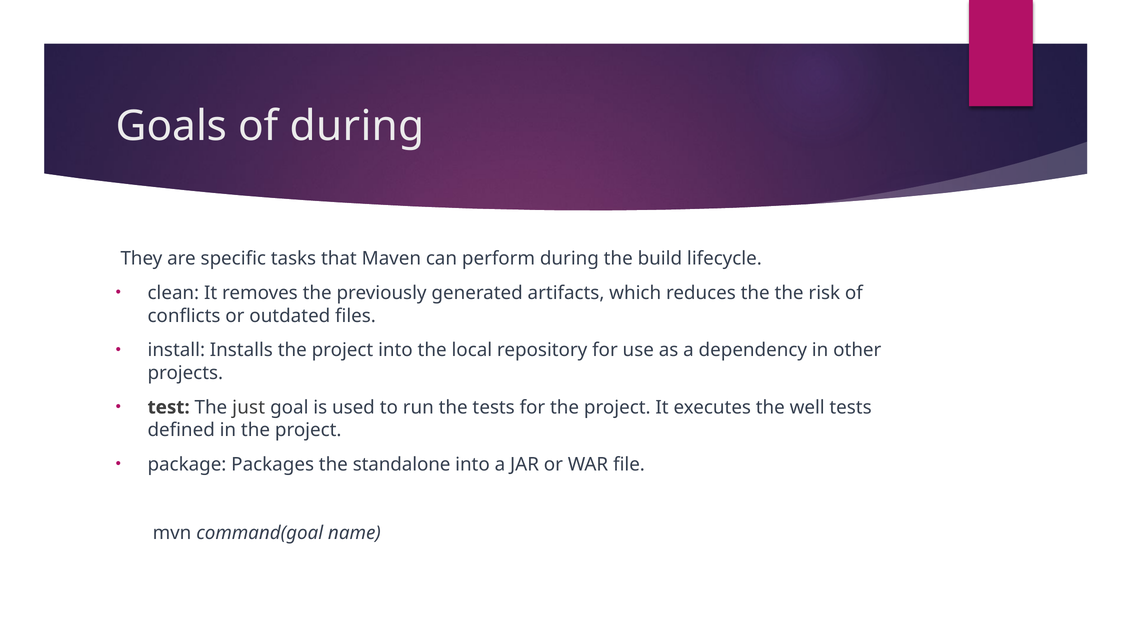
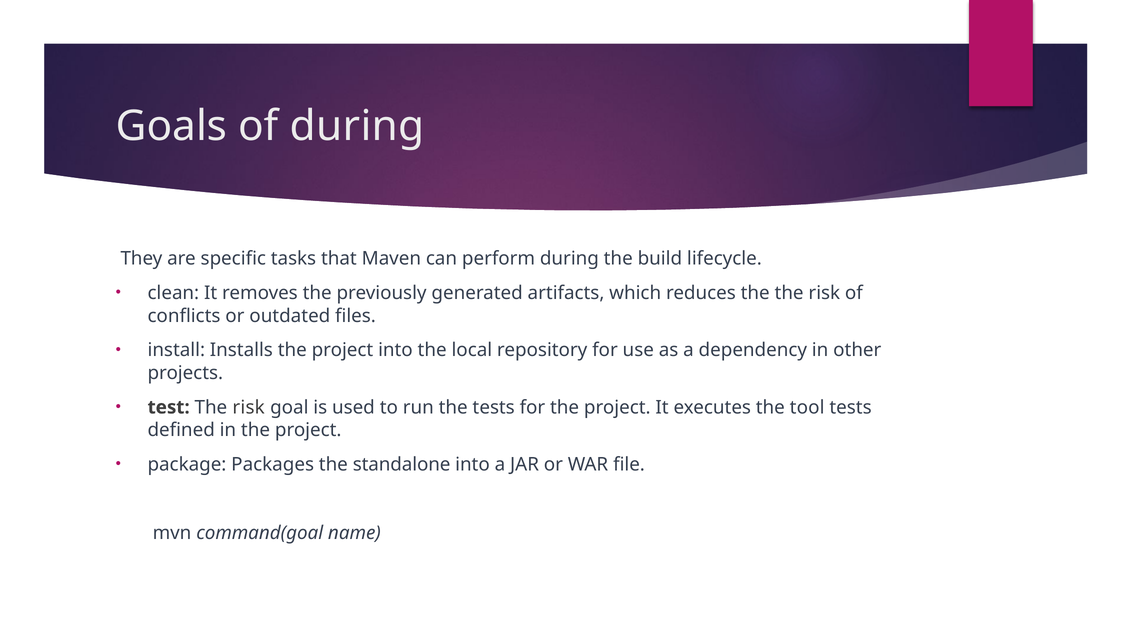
test The just: just -> risk (249, 407)
well: well -> tool (807, 407)
